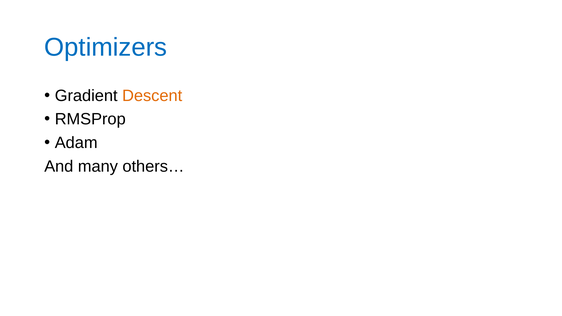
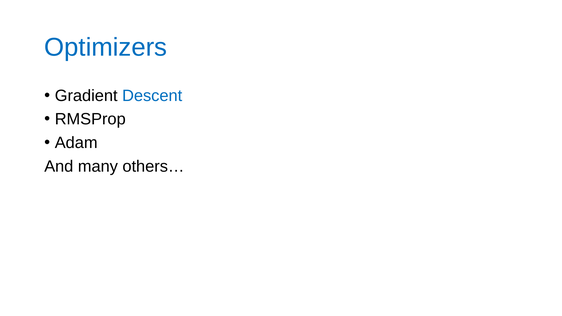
Descent colour: orange -> blue (152, 96)
